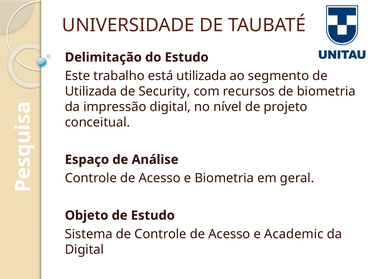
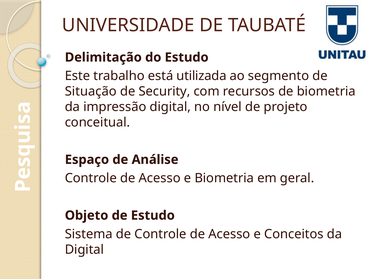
Utilizada: Utilizada -> Situação (91, 91)
Academic: Academic -> Conceitos (294, 234)
